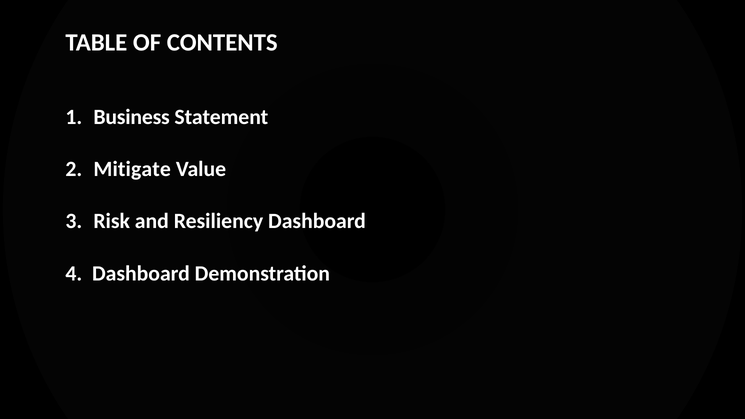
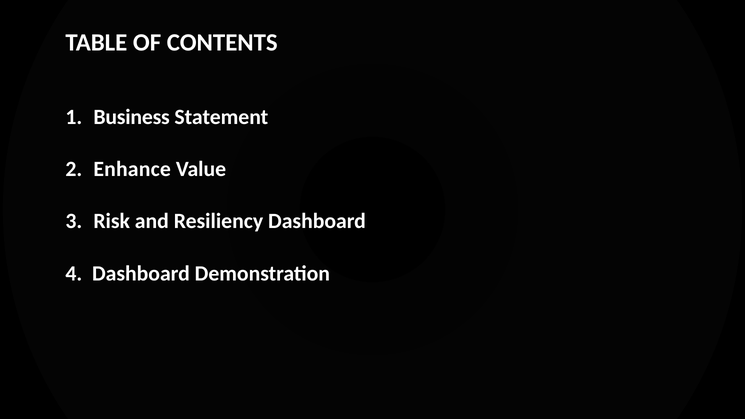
Mitigate: Mitigate -> Enhance (132, 169)
